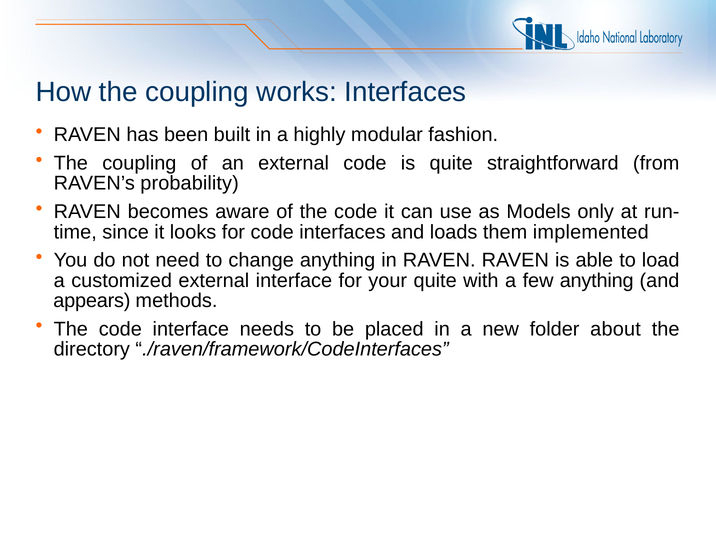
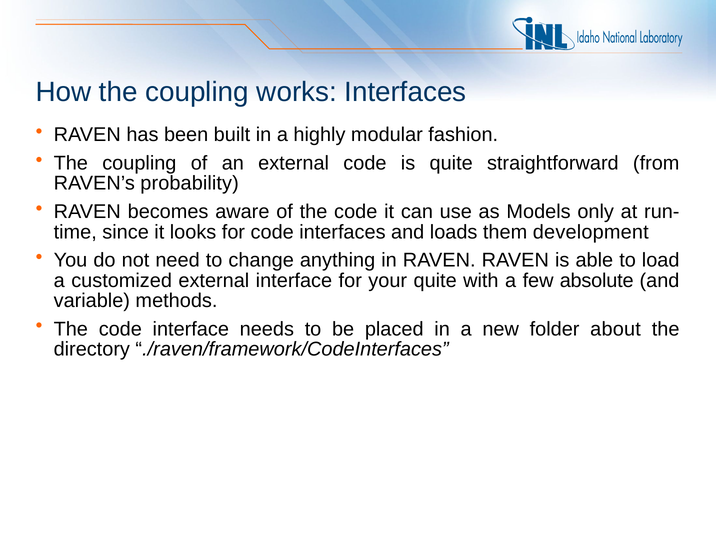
implemented: implemented -> development (591, 232)
few anything: anything -> absolute (597, 280)
appears: appears -> variable (92, 301)
